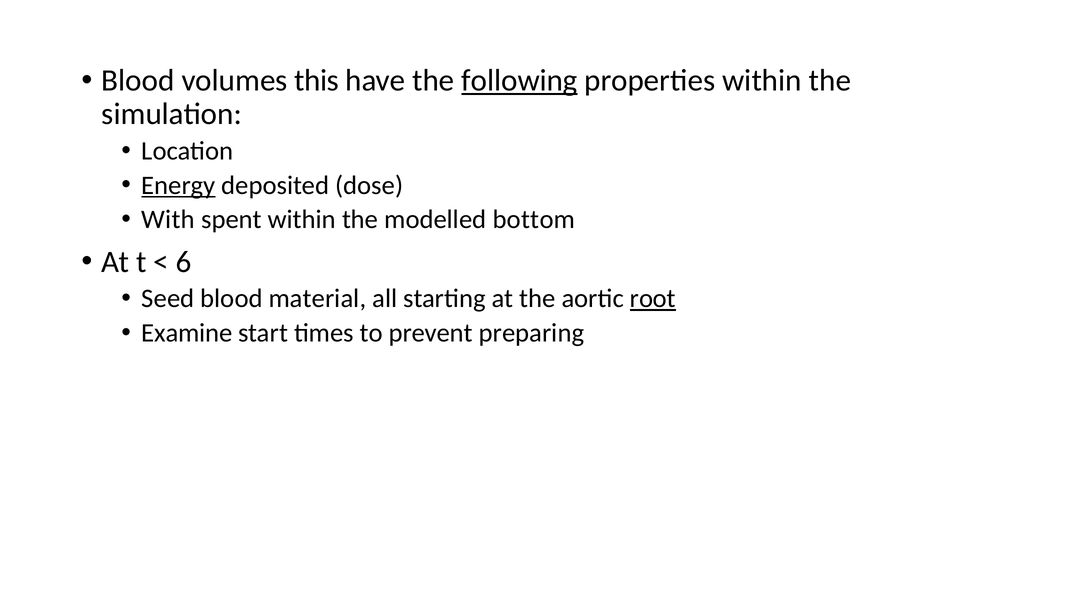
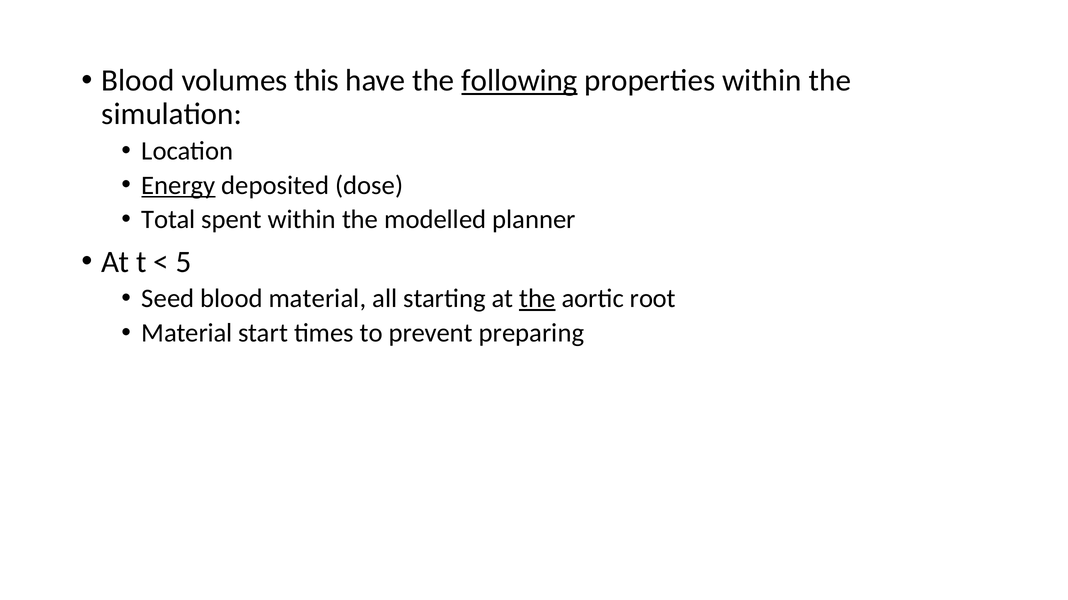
With: With -> Total (168, 220)
bottom: bottom -> planner (534, 220)
6: 6 -> 5 (184, 262)
the underline: none -> present (537, 299)
root underline: present -> none (653, 299)
Examine: Examine -> Material (187, 333)
